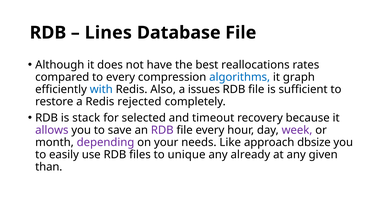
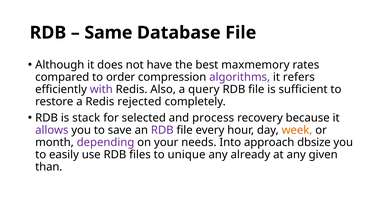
Lines: Lines -> Same (108, 33)
reallocations: reallocations -> maxmemory (255, 65)
to every: every -> order (121, 77)
algorithms colour: blue -> purple (240, 77)
graph: graph -> refers (299, 77)
with colour: blue -> purple (101, 89)
issues: issues -> query (204, 89)
timeout: timeout -> process (213, 118)
week colour: purple -> orange (297, 130)
Like: Like -> Into (230, 142)
